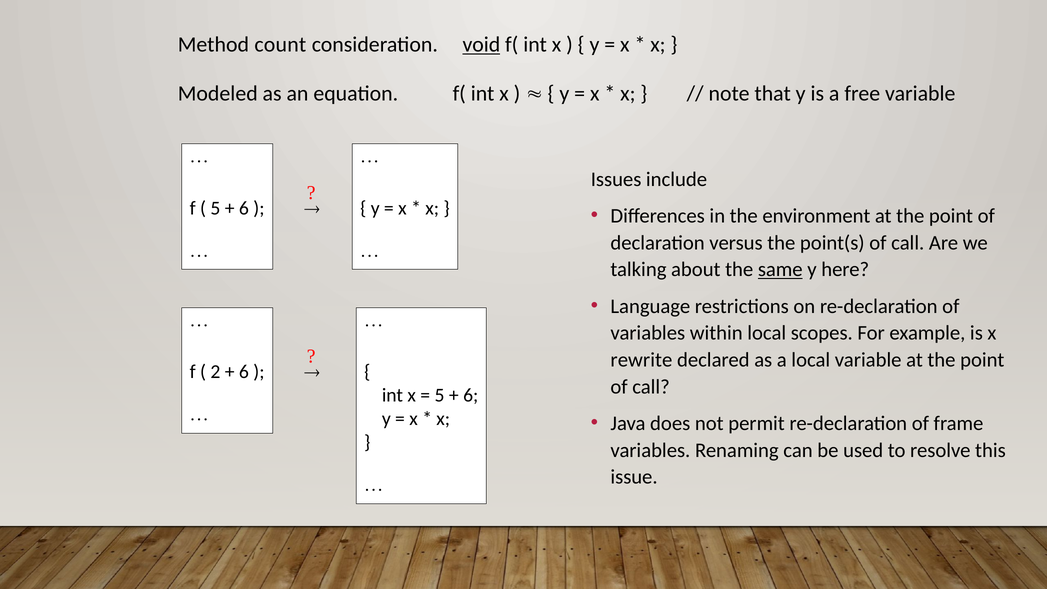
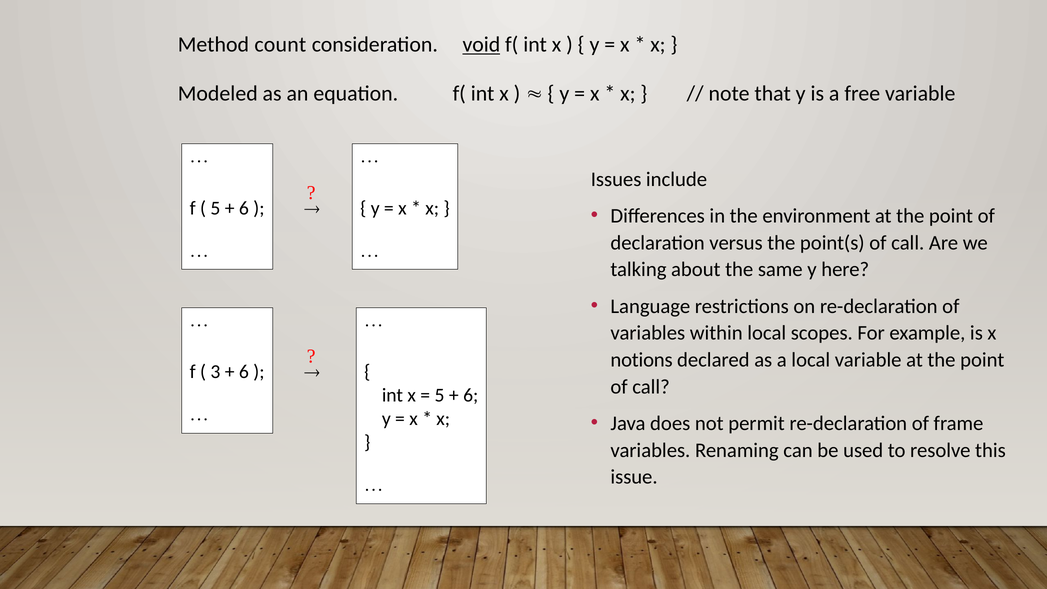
same underline: present -> none (780, 270)
rewrite: rewrite -> notions (642, 360)
2: 2 -> 3 (215, 372)
